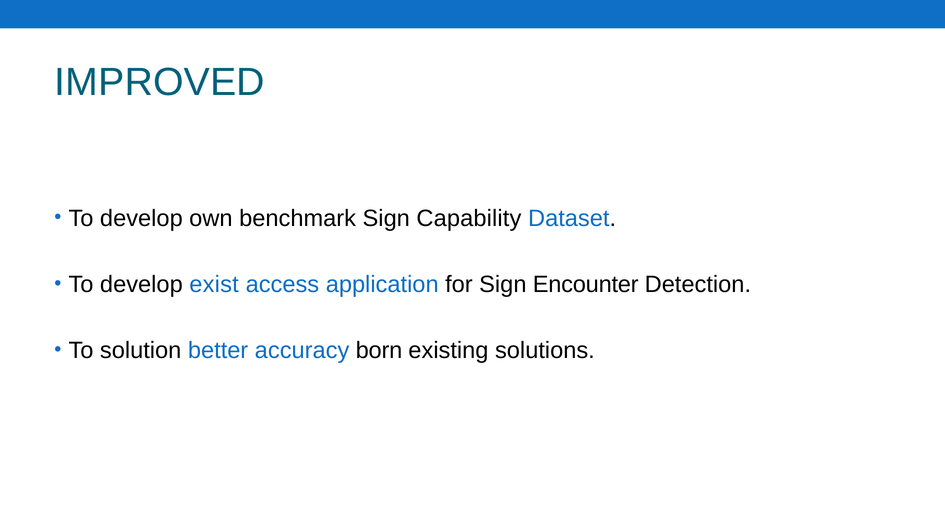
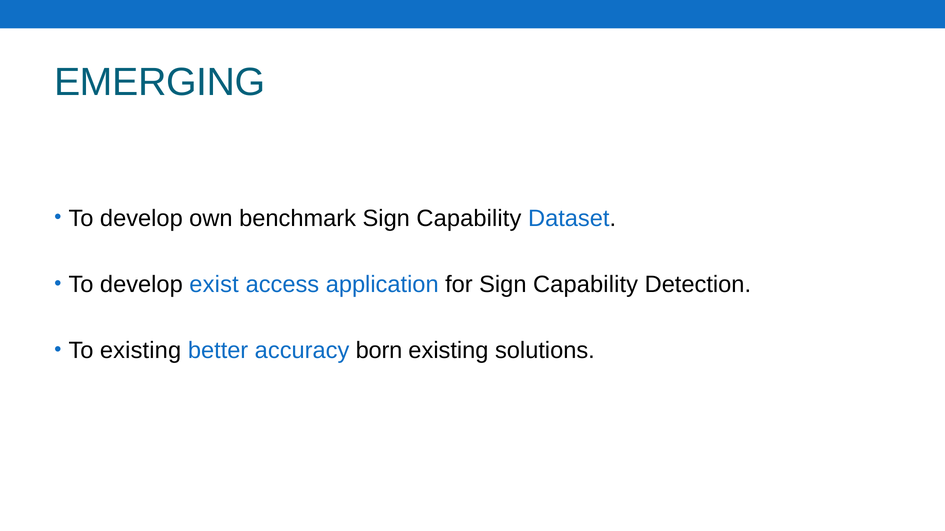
IMPROVED: IMPROVED -> EMERGING (160, 82)
for Sign Encounter: Encounter -> Capability (586, 285)
To solution: solution -> existing (141, 351)
